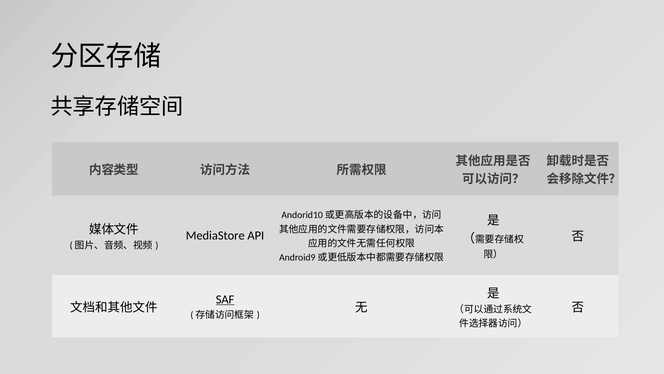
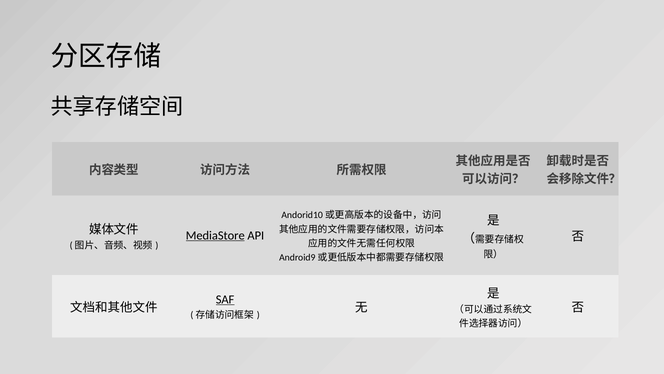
MediaStore underline: none -> present (215, 235)
